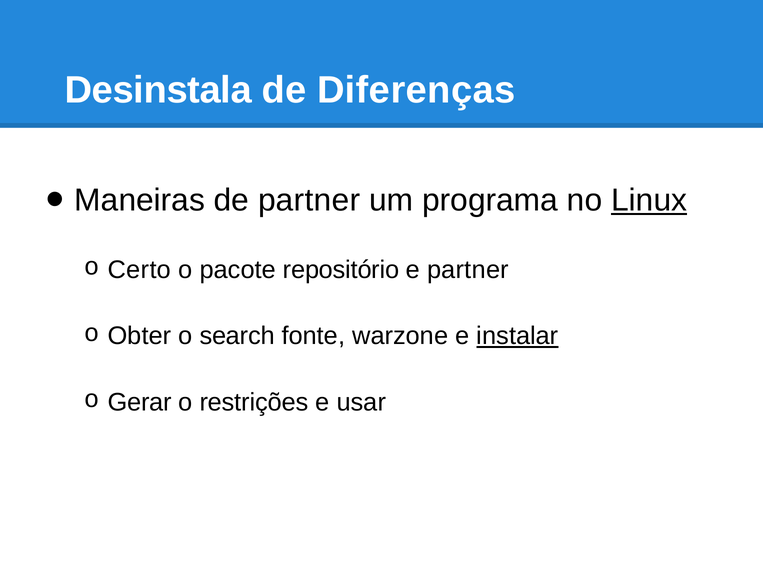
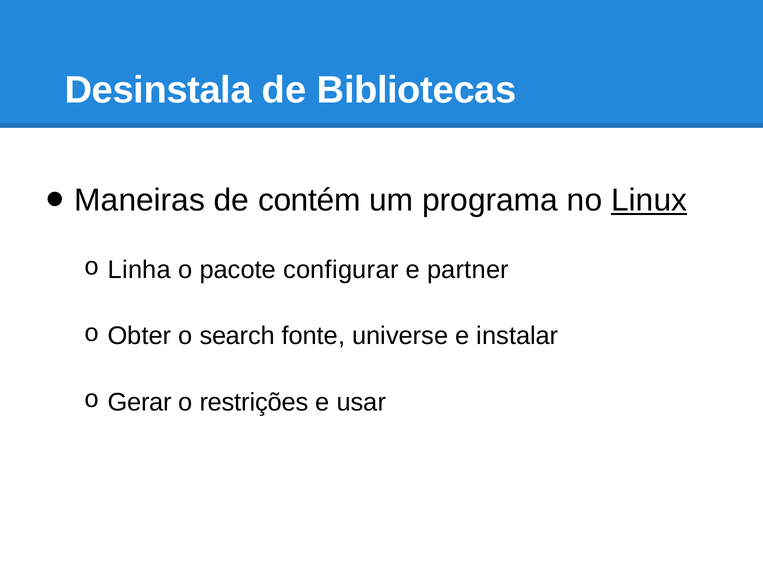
Diferenças: Diferenças -> Bibliotecas (417, 90)
de partner: partner -> contém (309, 201)
Certo: Certo -> Linha (139, 270)
repositório: repositório -> configurar (341, 270)
warzone: warzone -> universe (400, 336)
instalar underline: present -> none (517, 336)
